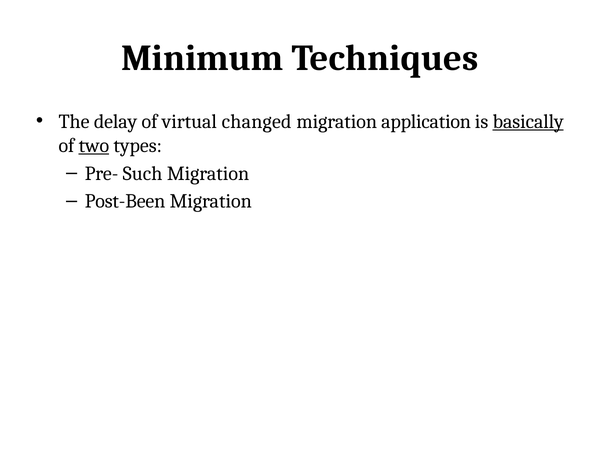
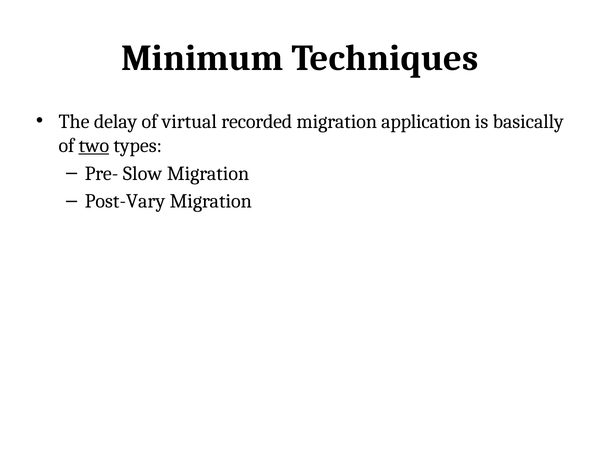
changed: changed -> recorded (257, 121)
basically underline: present -> none (528, 121)
Such: Such -> Slow (143, 173)
Post-Been: Post-Been -> Post-Vary (125, 201)
